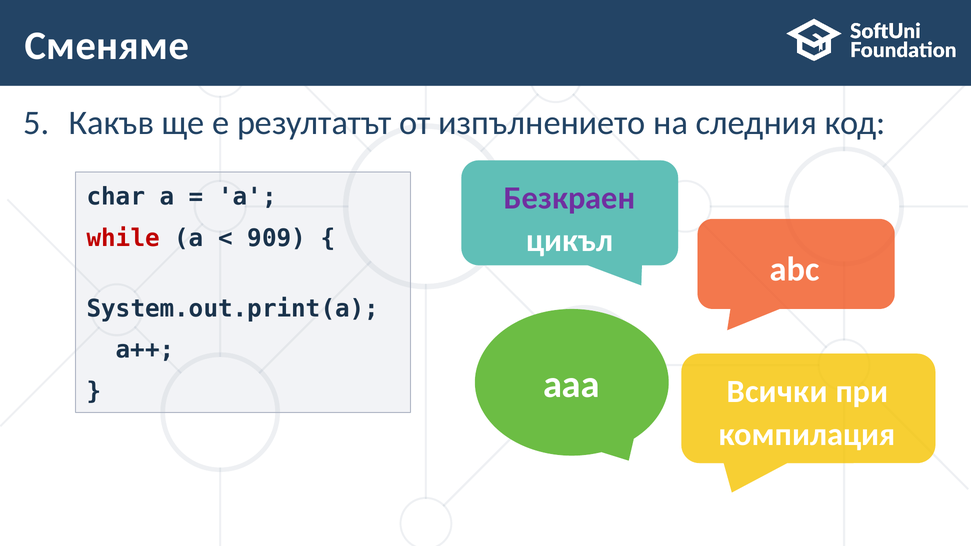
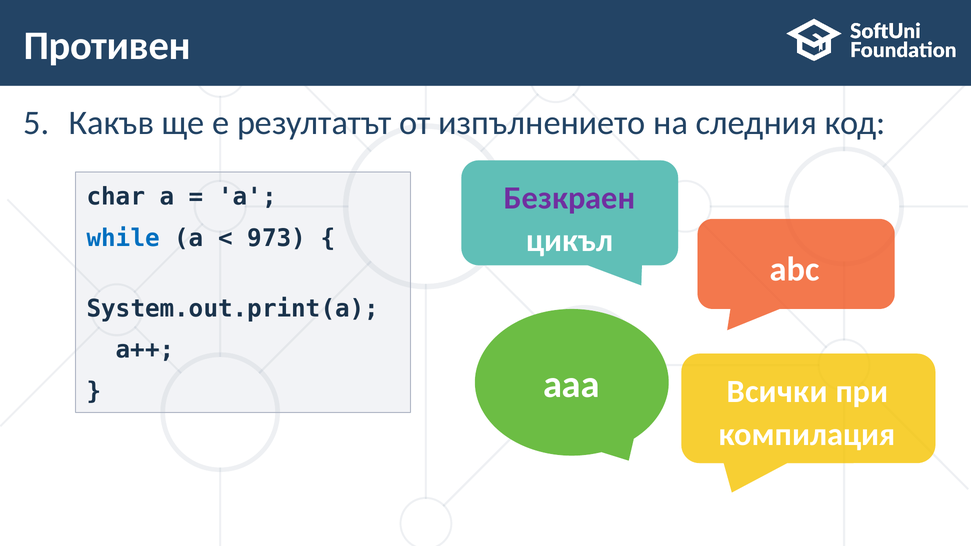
Сменяме: Сменяме -> Противен (107, 46)
while colour: red -> blue (123, 238)
909: 909 -> 973 (277, 238)
